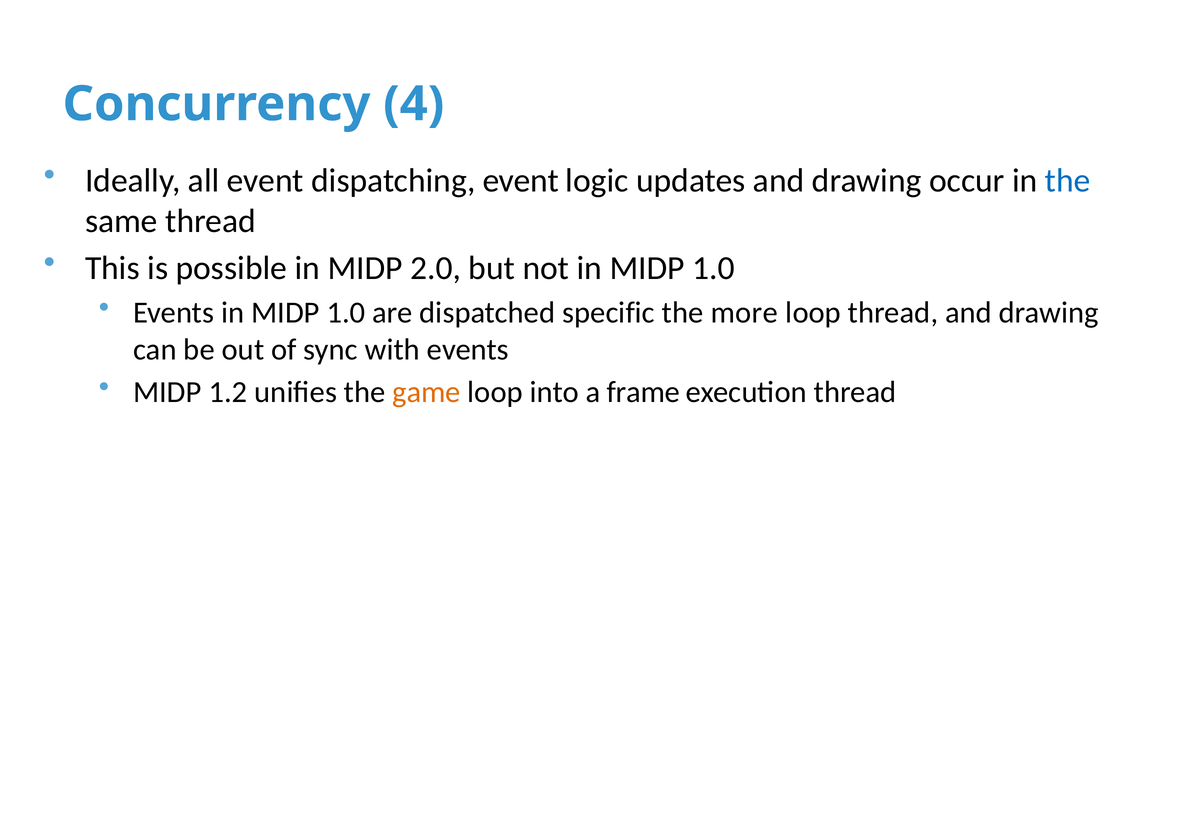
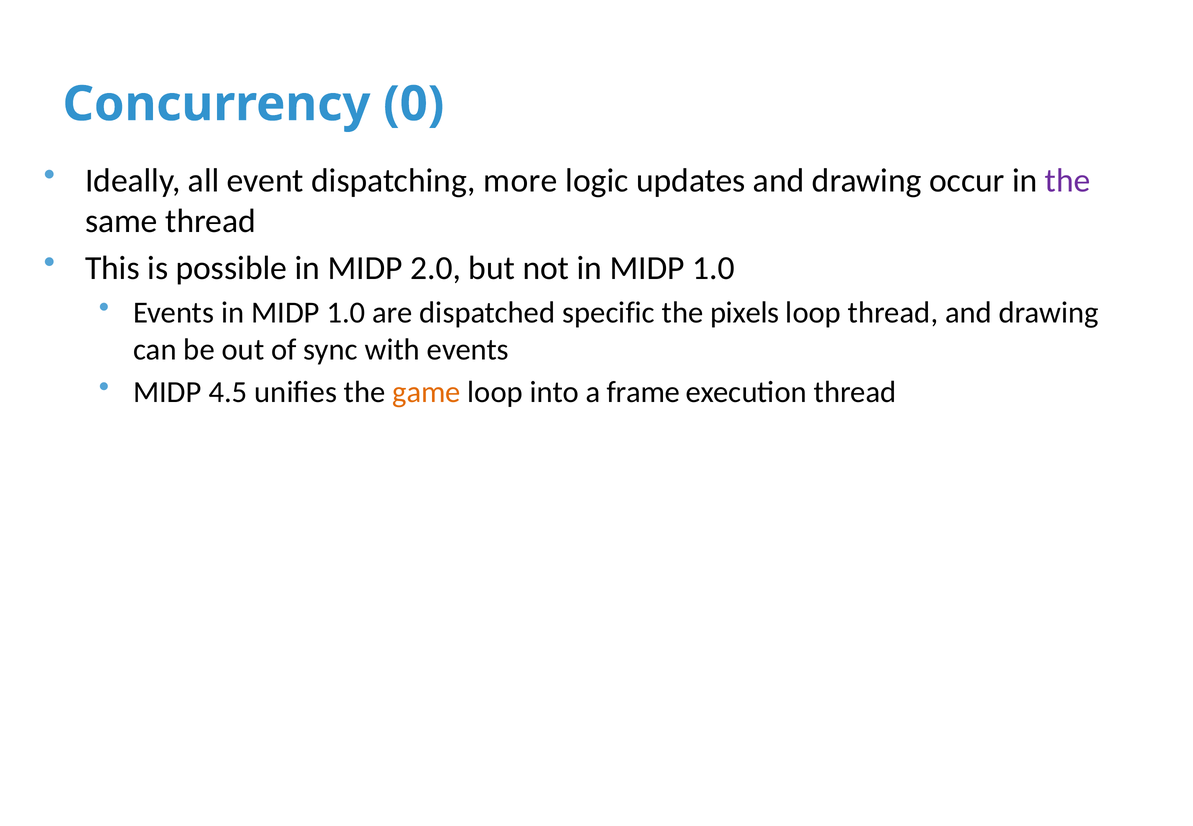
4: 4 -> 0 (414, 104)
dispatching event: event -> more (520, 181)
the colour: blue -> purple (1068, 181)
more: more -> pixels (745, 313)
1.2: 1.2 -> 4.5 (228, 392)
